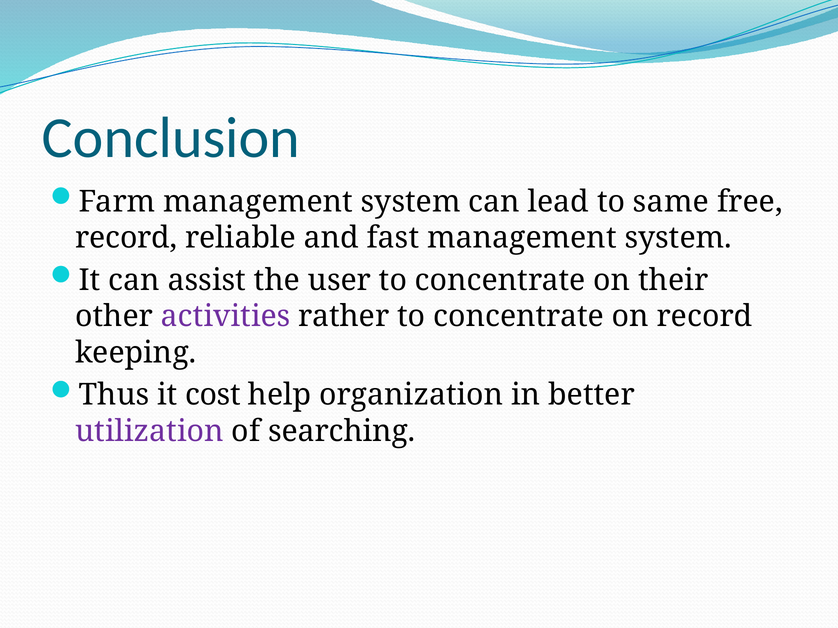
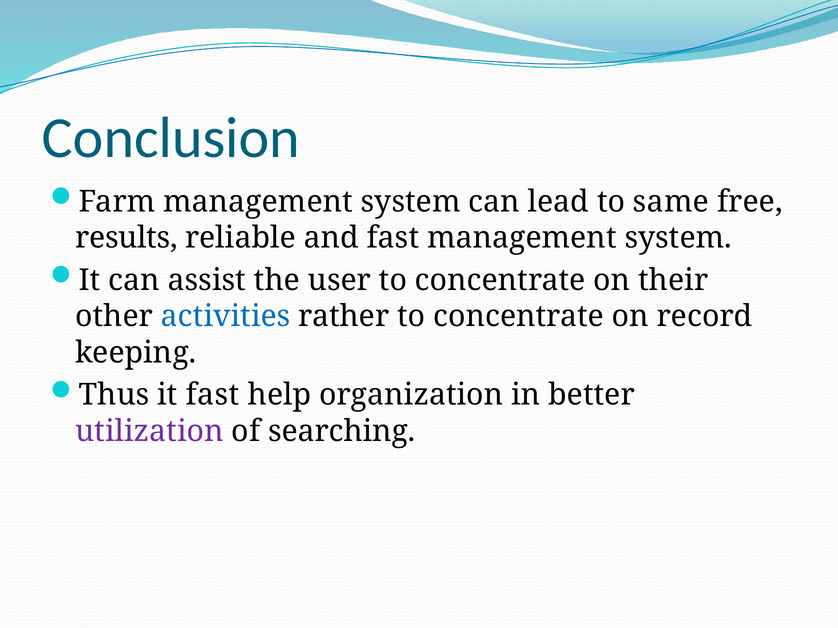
record: record -> results (126, 238)
activities colour: purple -> blue (226, 317)
it cost: cost -> fast (213, 395)
